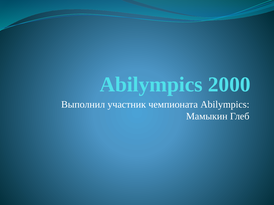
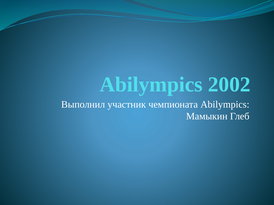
2000: 2000 -> 2002 (229, 85)
